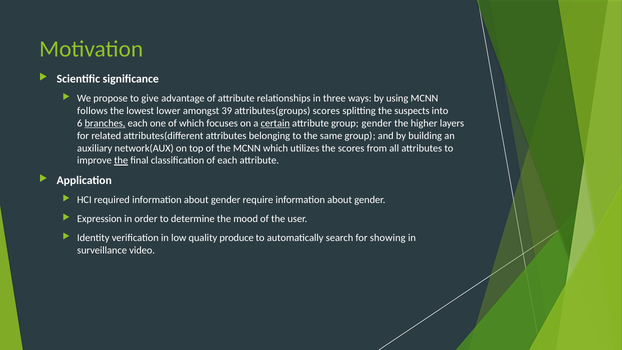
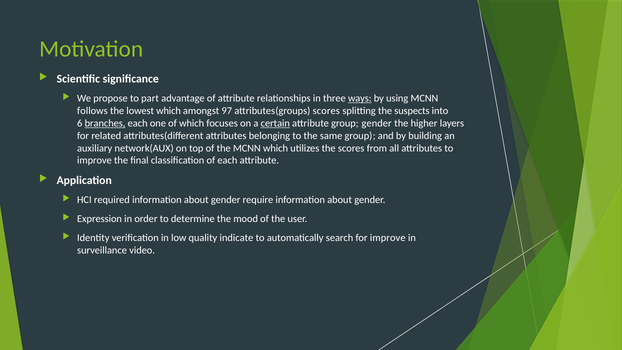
give: give -> part (150, 98)
ways underline: none -> present (360, 98)
lowest lower: lower -> which (169, 111)
39: 39 -> 97 (227, 111)
the underline: present -> none (121, 161)
produce: produce -> indicate (236, 238)
for showing: showing -> improve (388, 238)
